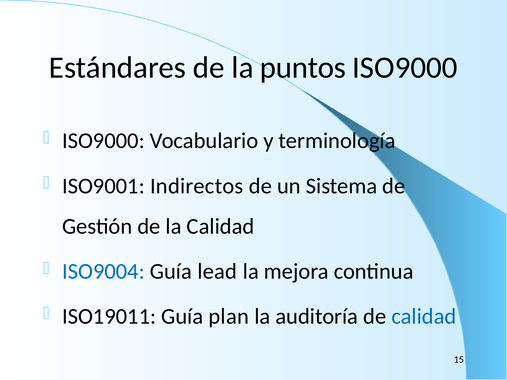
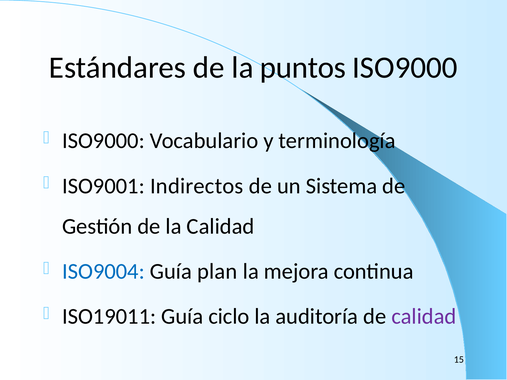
lead: lead -> plan (217, 272)
plan: plan -> ciclo (229, 317)
calidad colour: blue -> purple (424, 317)
